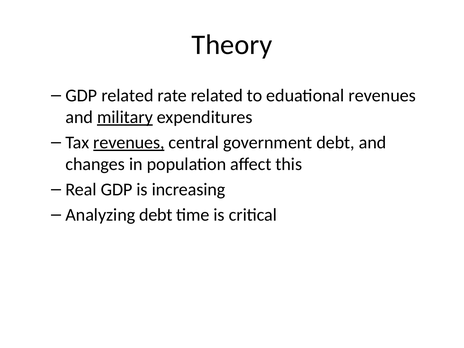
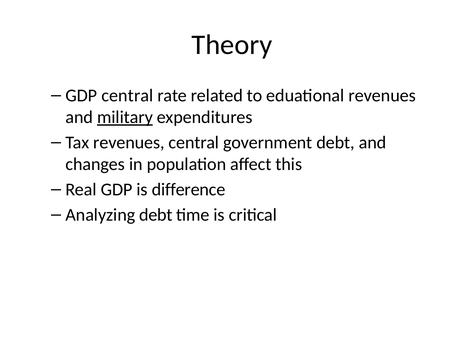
GDP related: related -> central (127, 96)
revenues underline: present -> none (129, 143)
increasing: increasing -> difference (189, 190)
